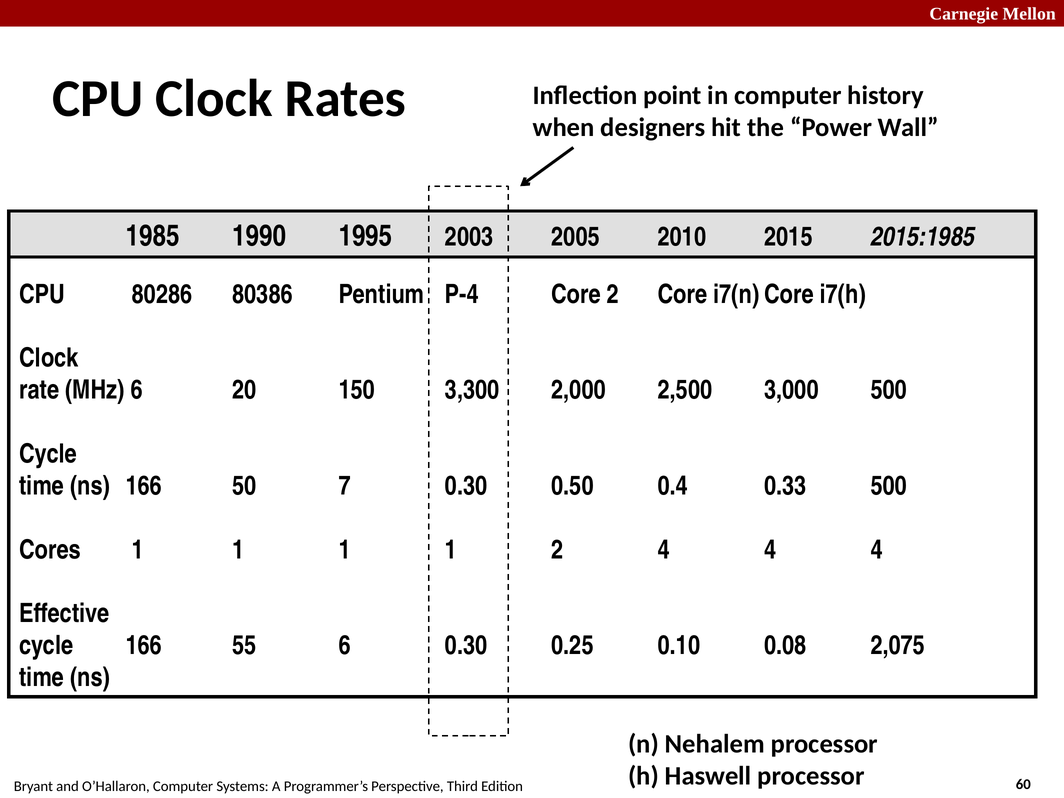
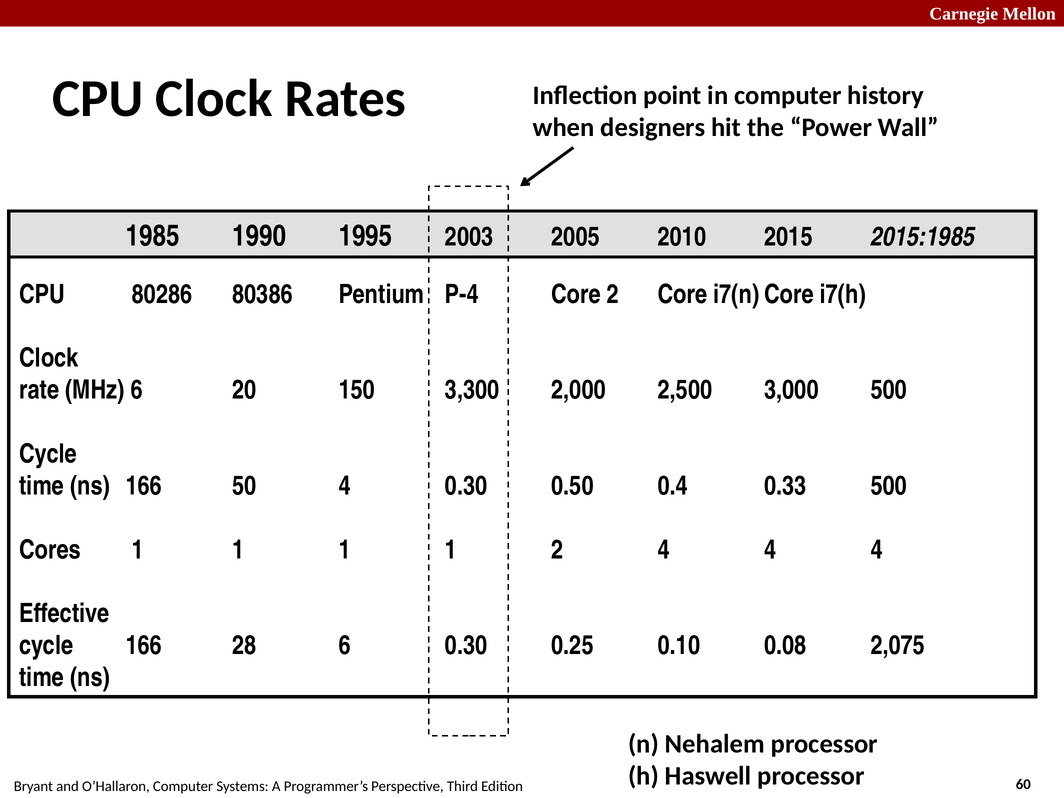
50 7: 7 -> 4 (345, 486)
55: 55 -> 28 (244, 645)
